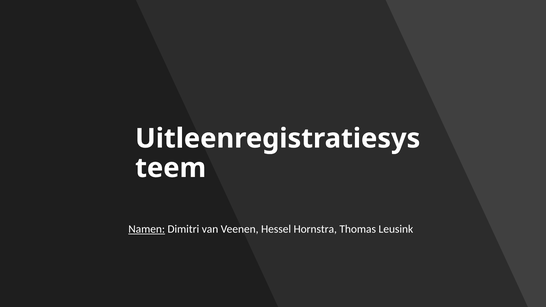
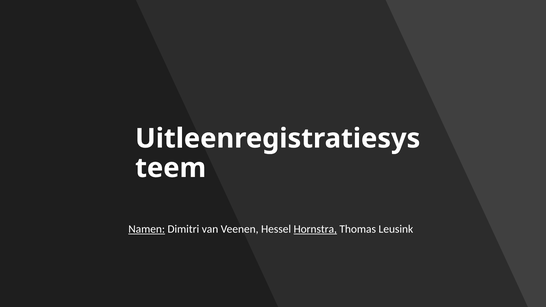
Hornstra underline: none -> present (315, 229)
